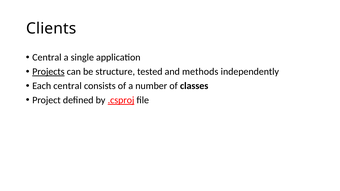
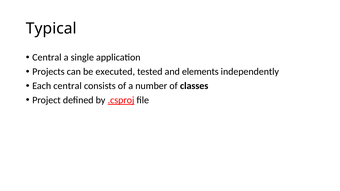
Clients: Clients -> Typical (51, 29)
Projects underline: present -> none (48, 72)
structure: structure -> executed (115, 72)
methods: methods -> elements (200, 72)
